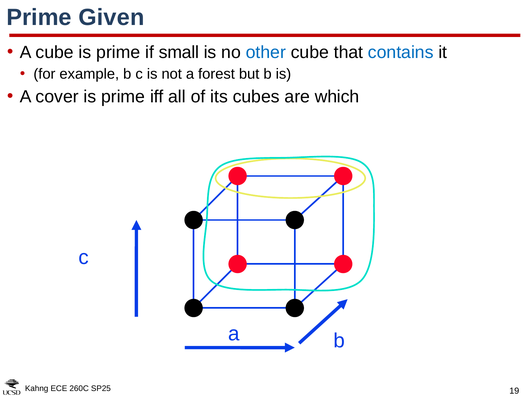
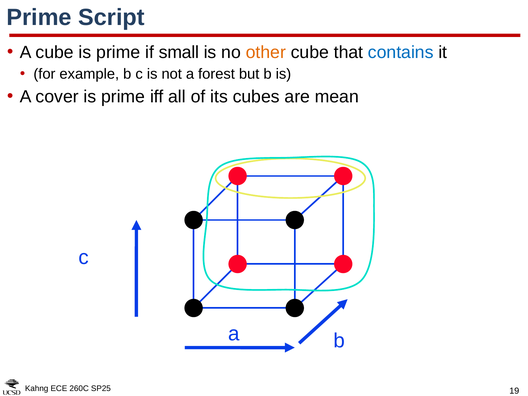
Given: Given -> Script (112, 17)
other colour: blue -> orange (266, 52)
which: which -> mean (337, 97)
